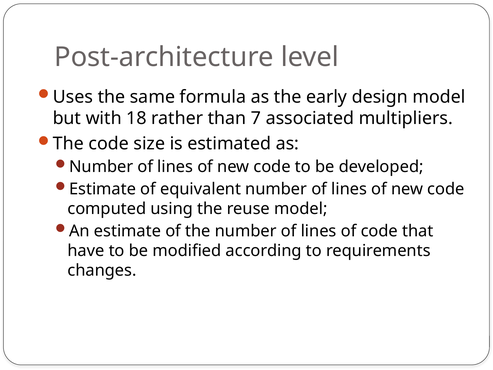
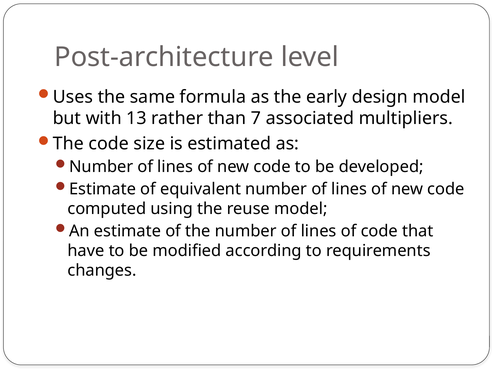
18: 18 -> 13 (136, 118)
